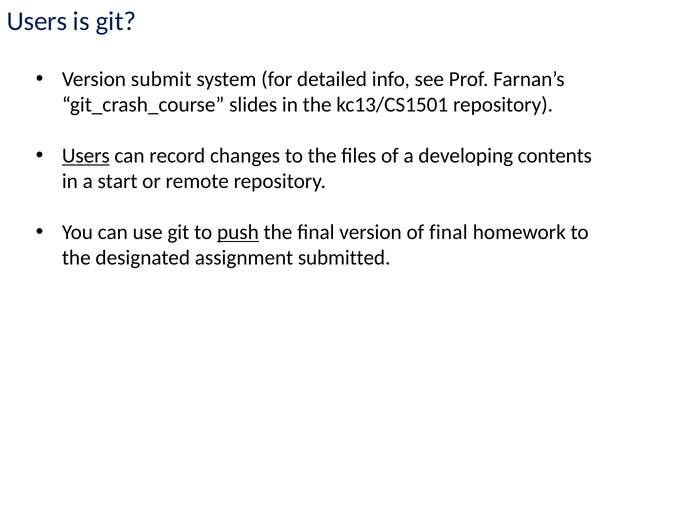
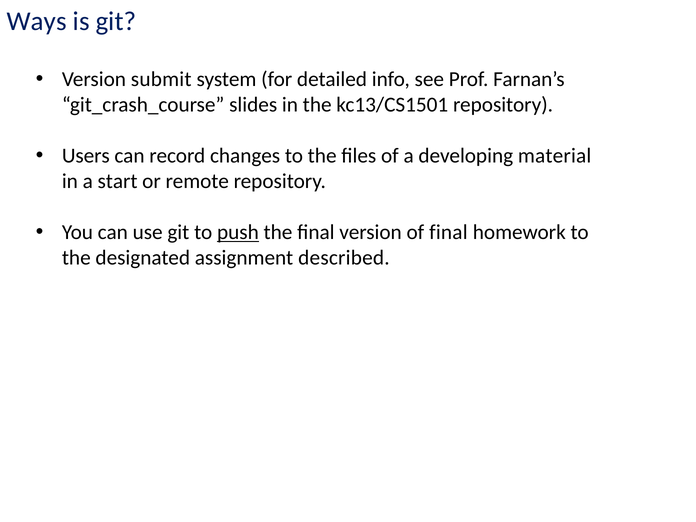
Users: Users -> Ways (37, 22)
Users underline: present -> none (86, 156)
contents: contents -> material (555, 156)
submitted: submitted -> described (344, 258)
